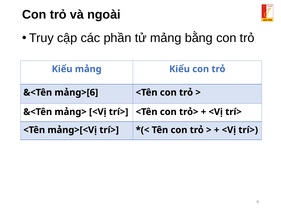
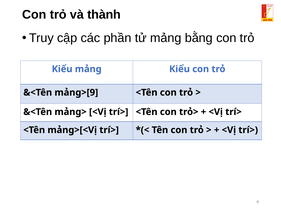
ngoài: ngoài -> thành (104, 14)
mảng>[6: mảng>[6 -> mảng>[9 (76, 92)
